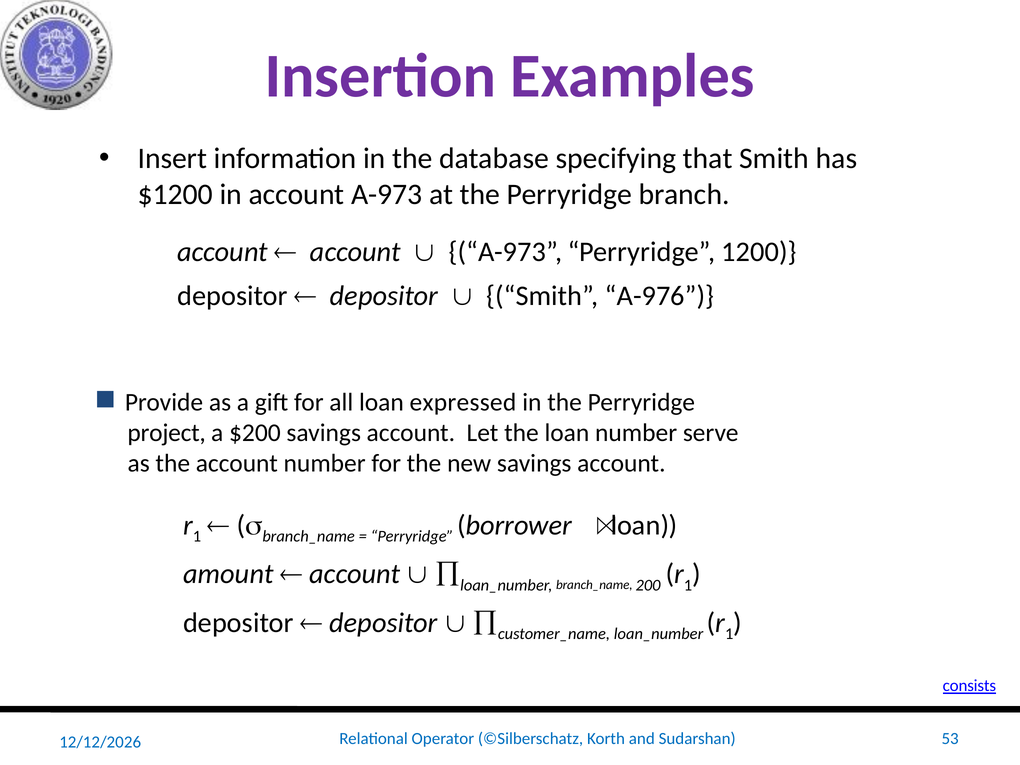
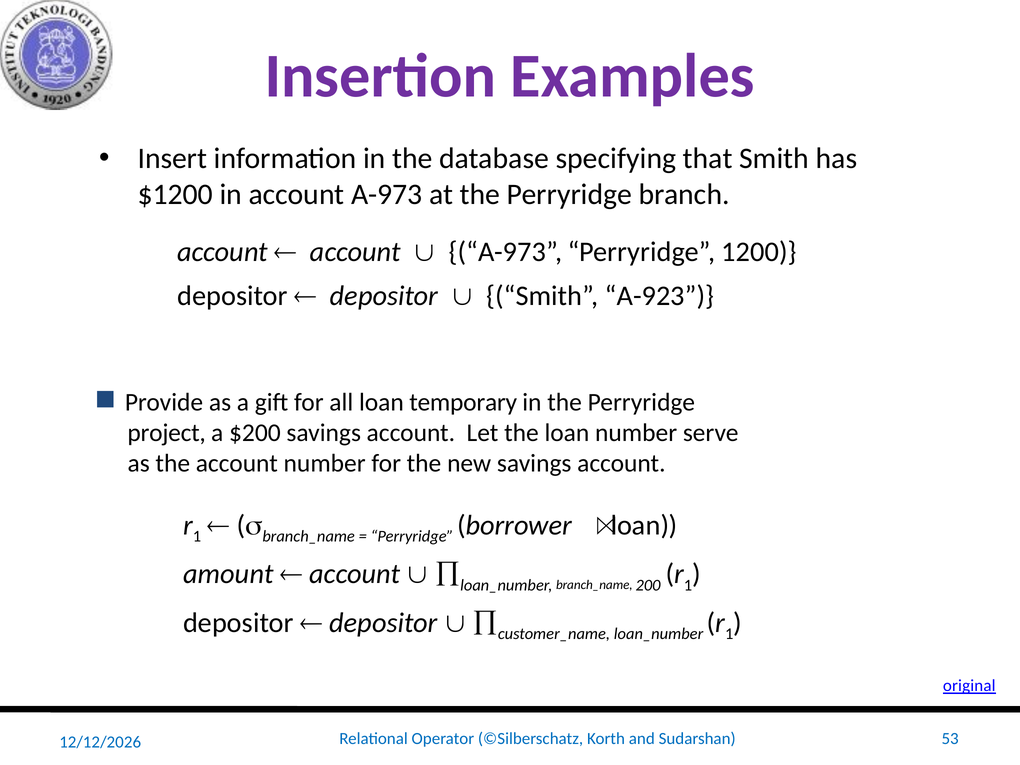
A-976: A-976 -> A-923 (659, 296)
expressed: expressed -> temporary (463, 402)
consists: consists -> original (969, 686)
